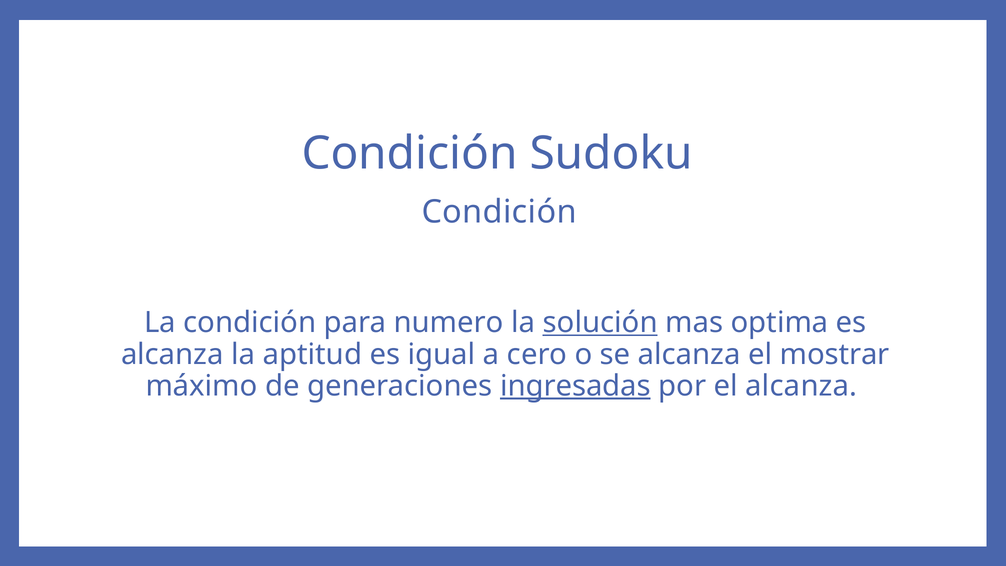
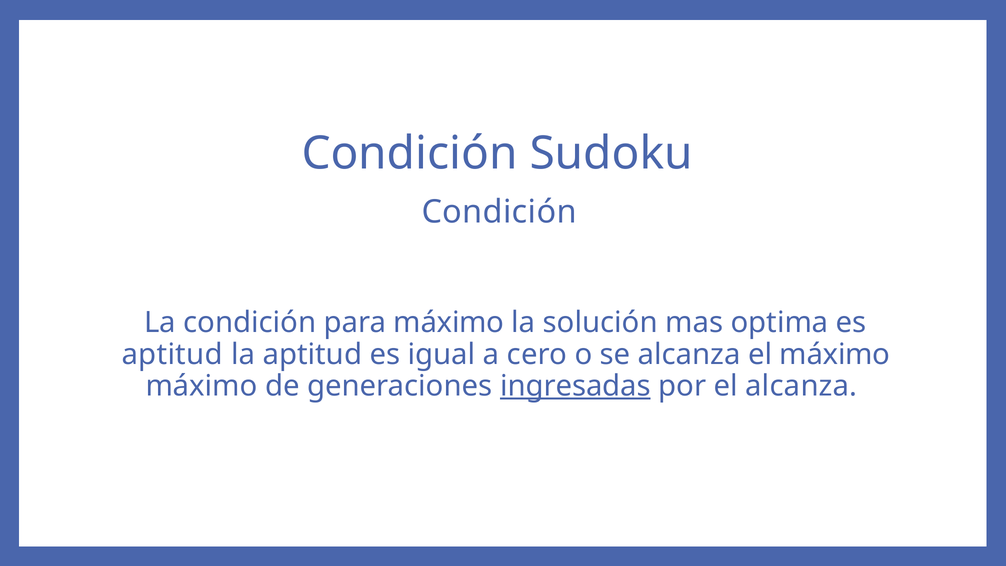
para numero: numero -> máximo (449, 323)
solución underline: present -> none (600, 323)
alcanza: alcanza -> aptitud (172, 354)
el mostrar: mostrar -> máximo (835, 354)
